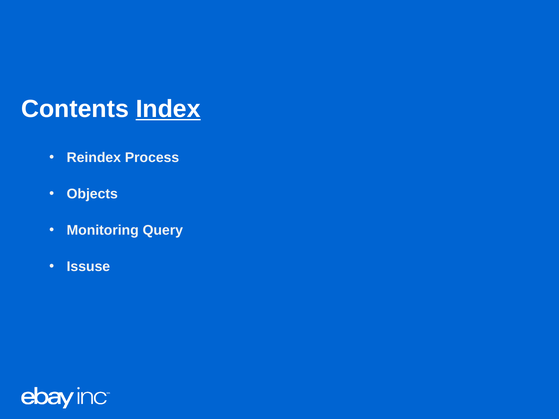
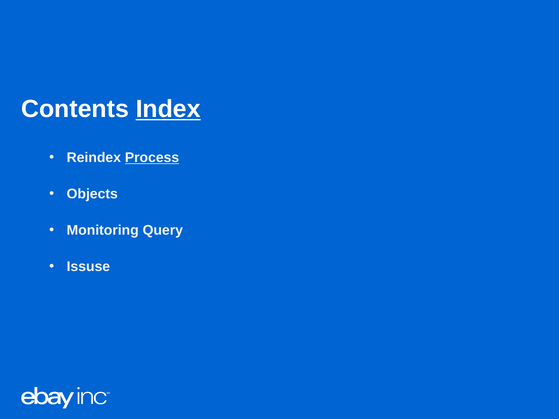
Process underline: none -> present (152, 158)
